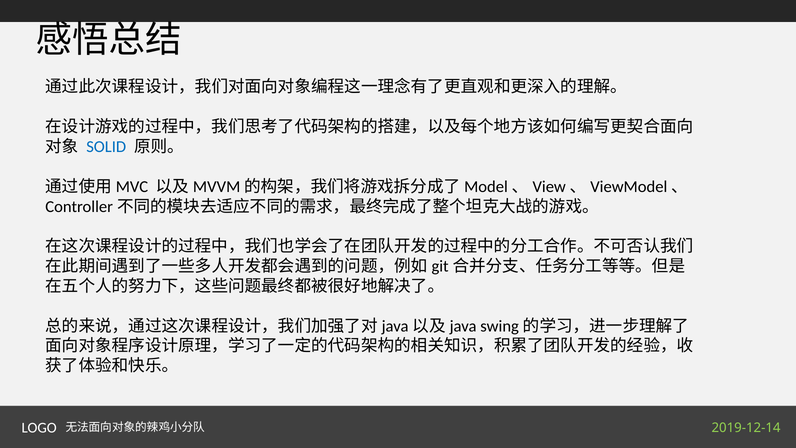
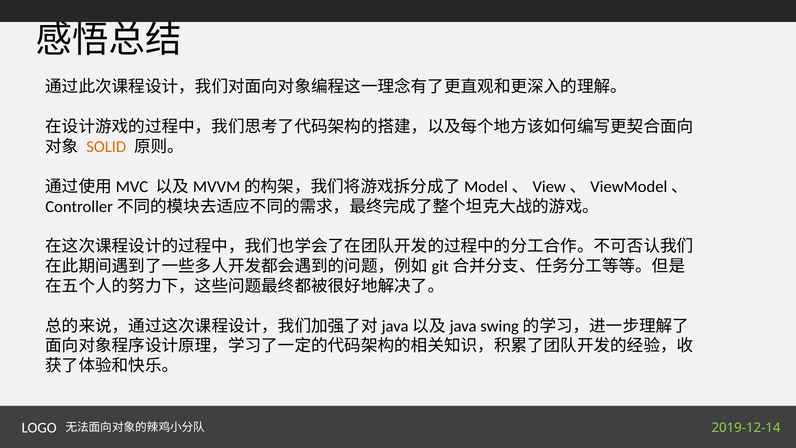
SOLID colour: blue -> orange (106, 147)
